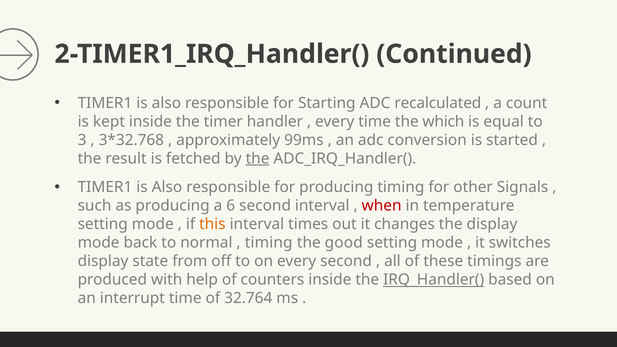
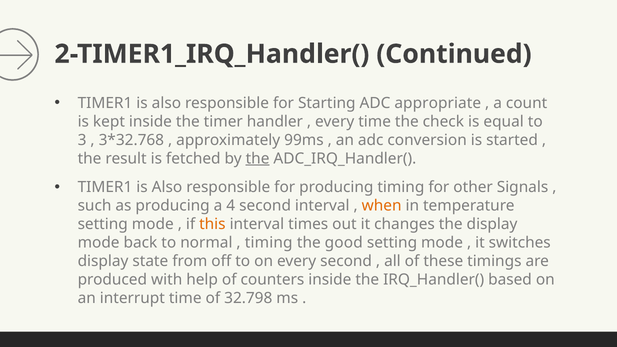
recalculated: recalculated -> appropriate (438, 103)
which: which -> check (443, 122)
6: 6 -> 4 (231, 206)
when colour: red -> orange (382, 206)
IRQ_Handler( underline: present -> none (434, 280)
32.764: 32.764 -> 32.798 (248, 298)
